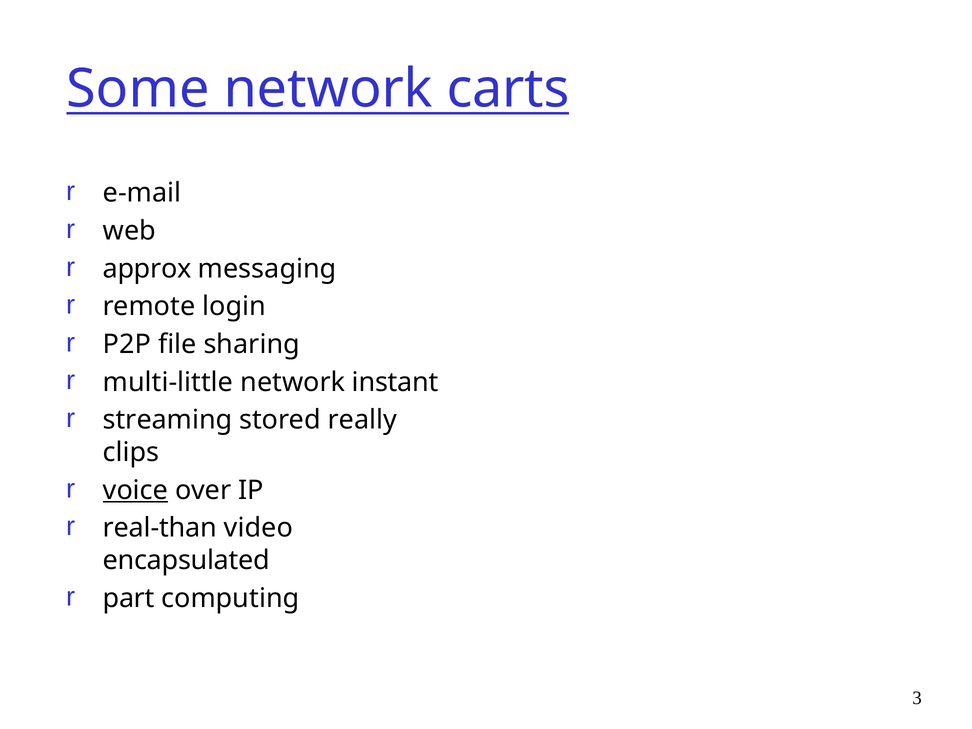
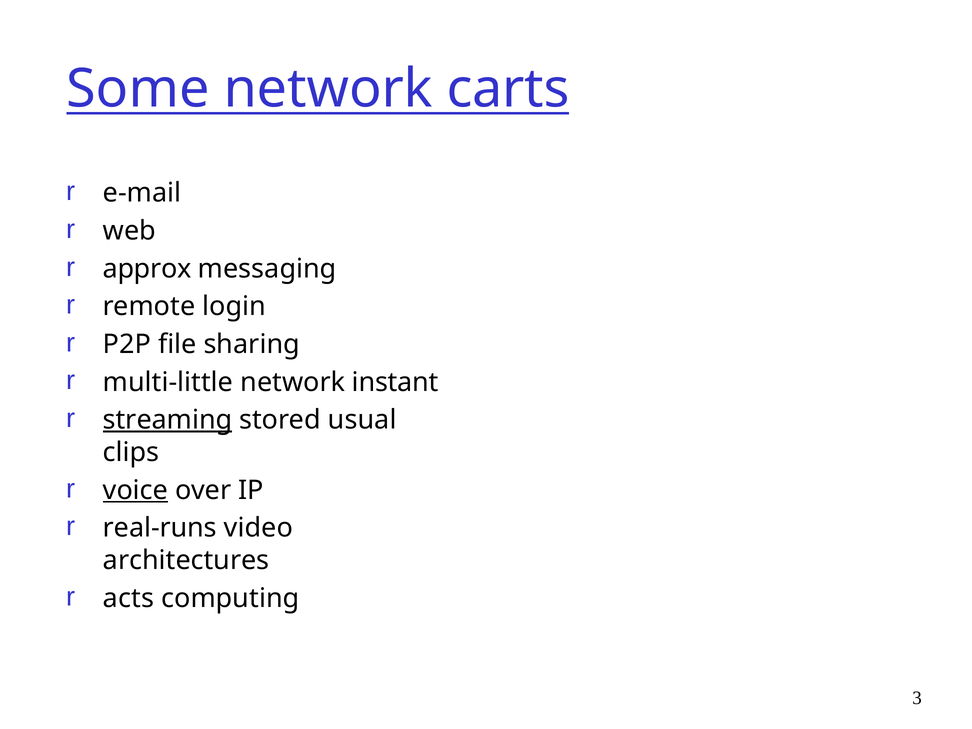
streaming underline: none -> present (168, 420)
really: really -> usual (362, 420)
real-than: real-than -> real-runs (160, 528)
encapsulated: encapsulated -> architectures (186, 560)
part: part -> acts (128, 598)
